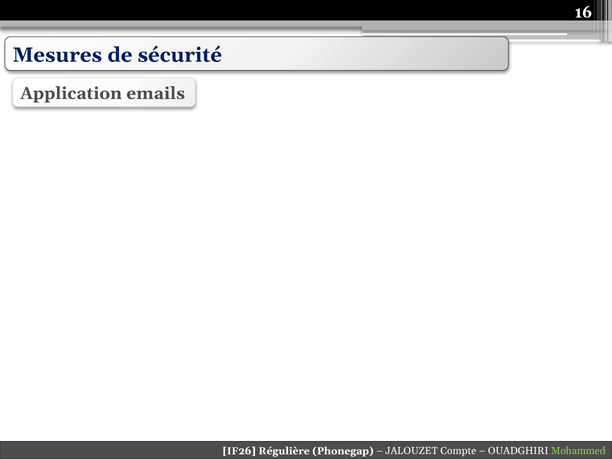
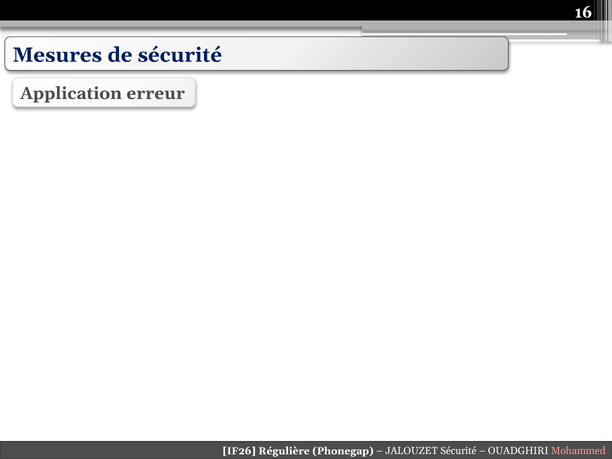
emails: emails -> erreur (156, 93)
JALOUZET Compte: Compte -> Sécurité (458, 451)
Mohammed colour: light green -> pink (578, 451)
